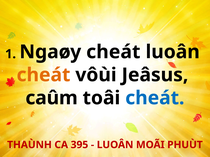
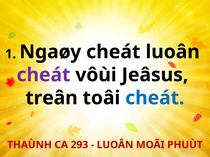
cheát colour: orange -> purple (43, 75)
caûm: caûm -> treân (52, 98)
395: 395 -> 293 (79, 145)
